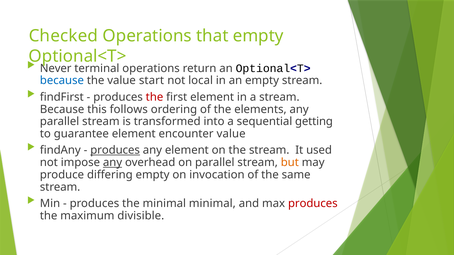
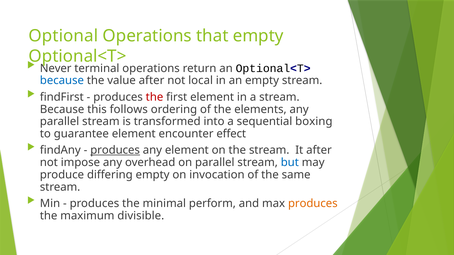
Checked: Checked -> Optional (63, 36)
value start: start -> after (152, 81)
getting: getting -> boxing (314, 122)
encounter value: value -> effect (231, 134)
It used: used -> after (319, 150)
any underline: present -> none (113, 163)
but colour: orange -> blue (290, 163)
minimal minimal: minimal -> perform (212, 204)
produces colour: red -> orange (313, 204)
